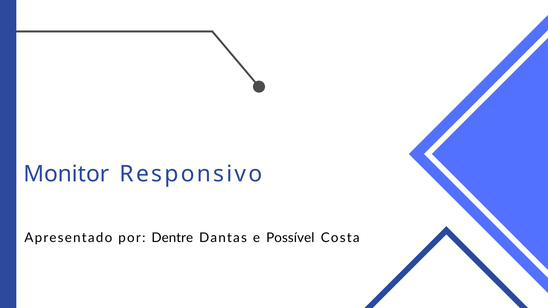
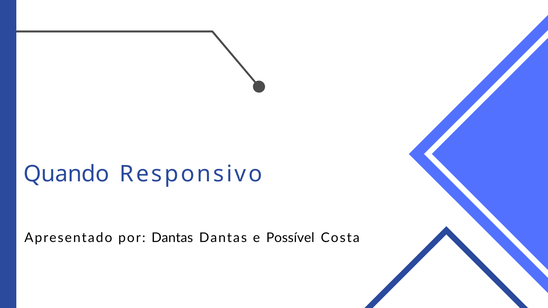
Monitor: Monitor -> Quando (66, 174)
por Dentre: Dentre -> Dantas (172, 238)
